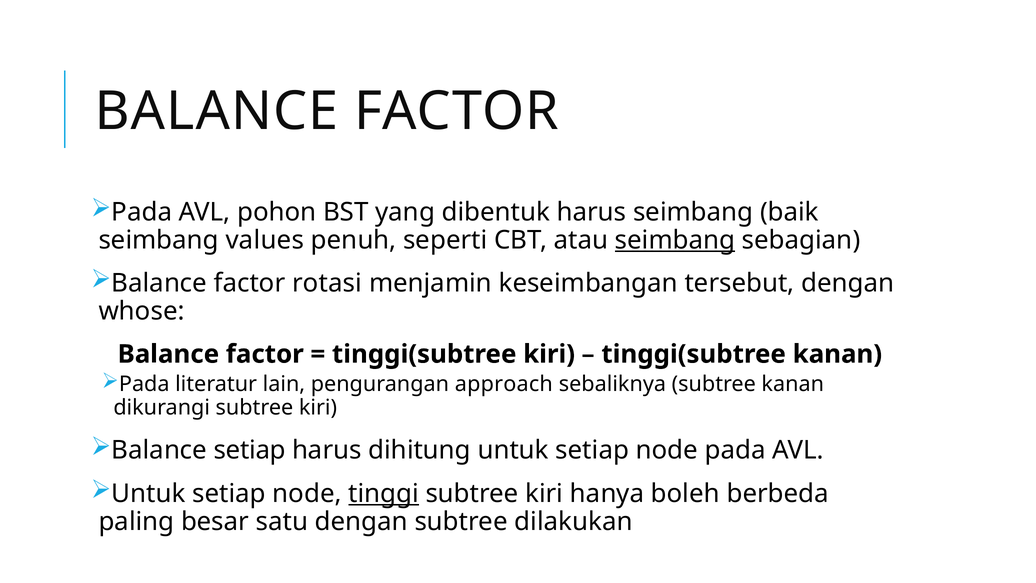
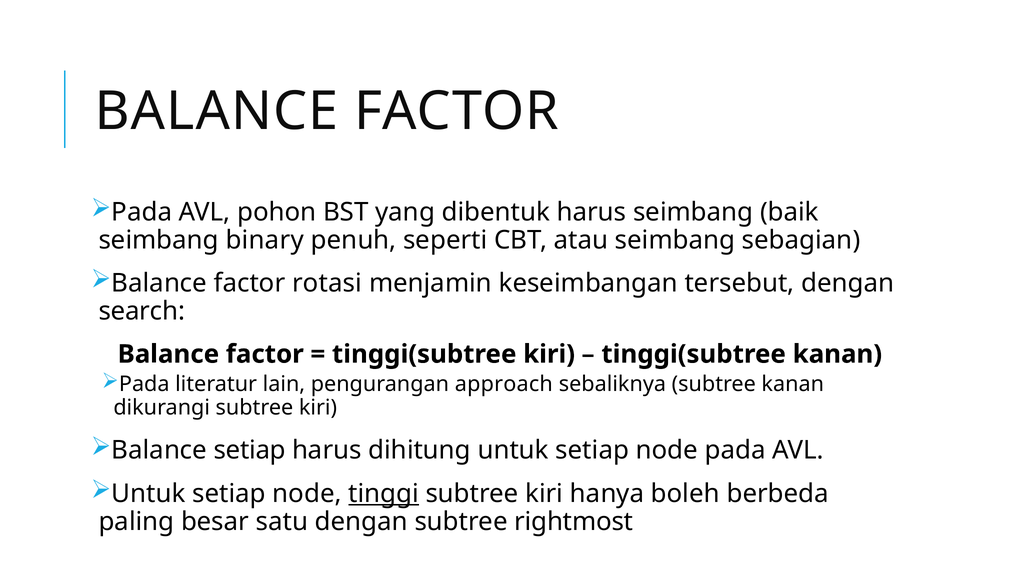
values: values -> binary (265, 240)
seimbang underline: present -> none (675, 240)
whose: whose -> search (142, 311)
dilakukan: dilakukan -> rightmost (574, 521)
